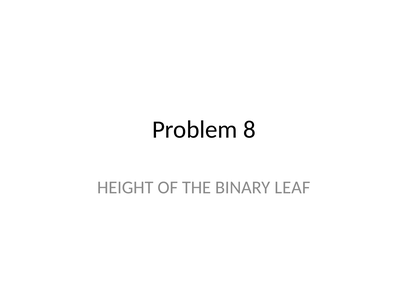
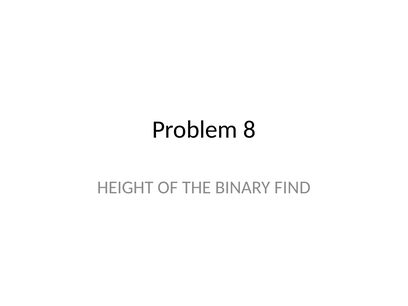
LEAF: LEAF -> FIND (292, 188)
